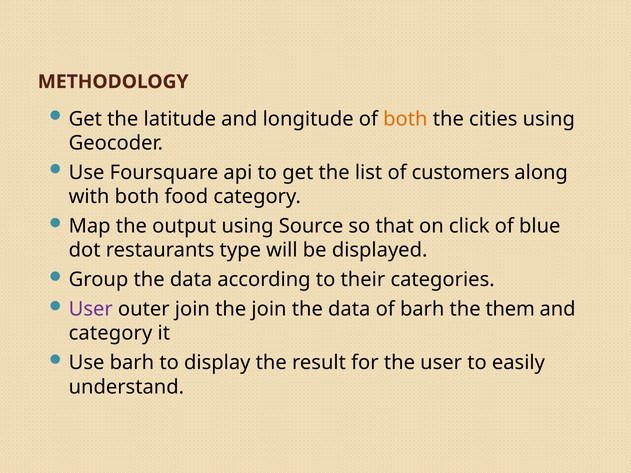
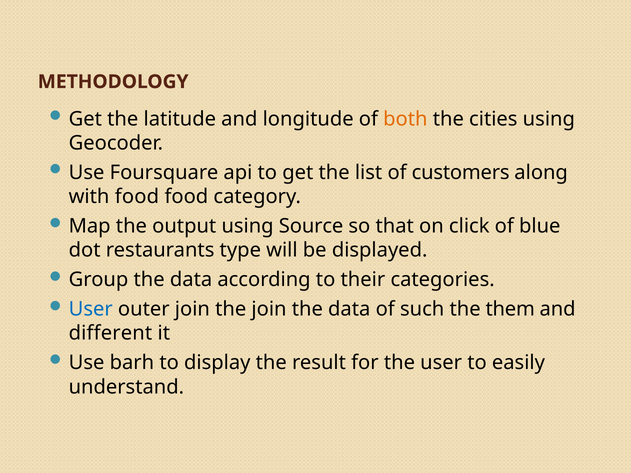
with both: both -> food (137, 197)
User colour: purple -> blue (91, 309)
of barh: barh -> such (422, 309)
category: category -> different (110, 333)
